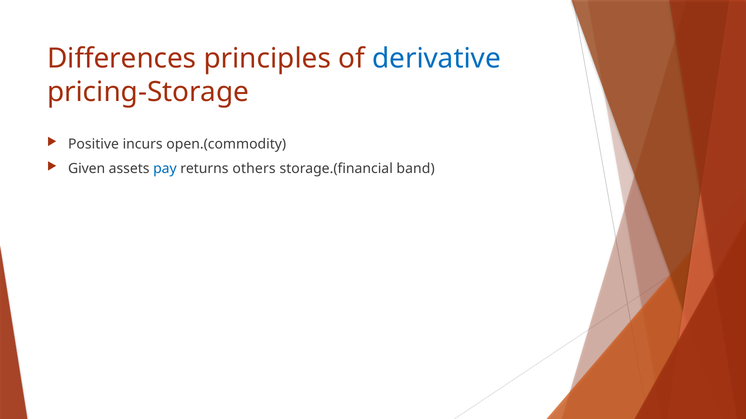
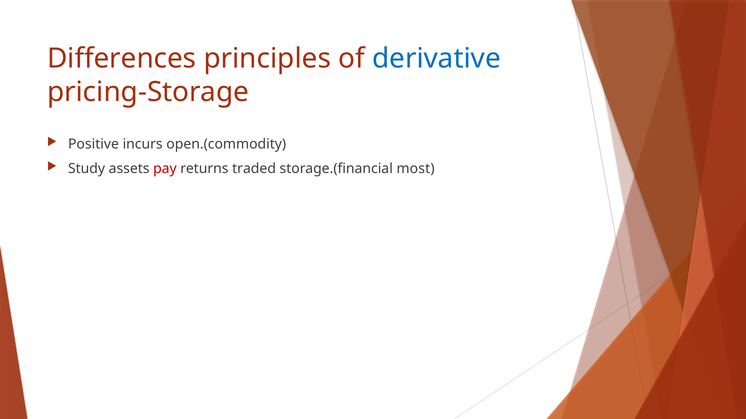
Given: Given -> Study (87, 169)
pay colour: blue -> red (165, 169)
others: others -> traded (254, 169)
band: band -> most (416, 169)
